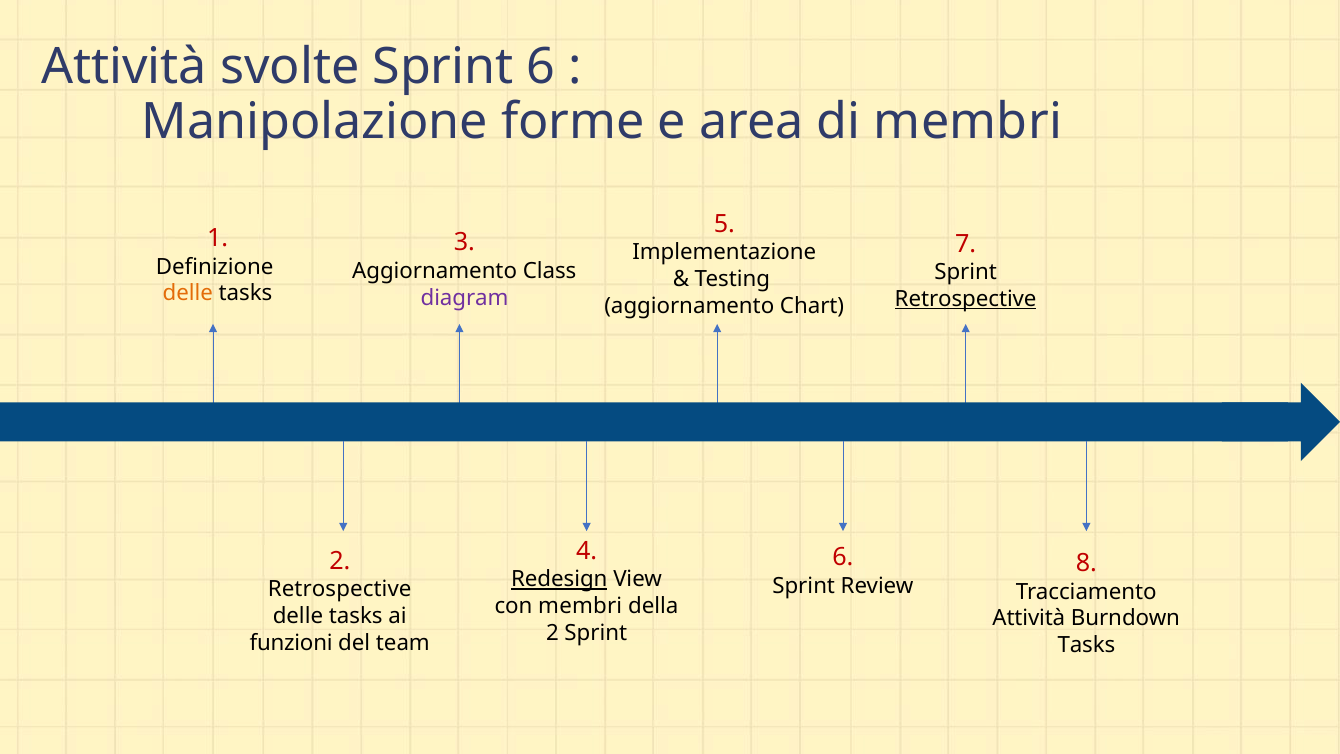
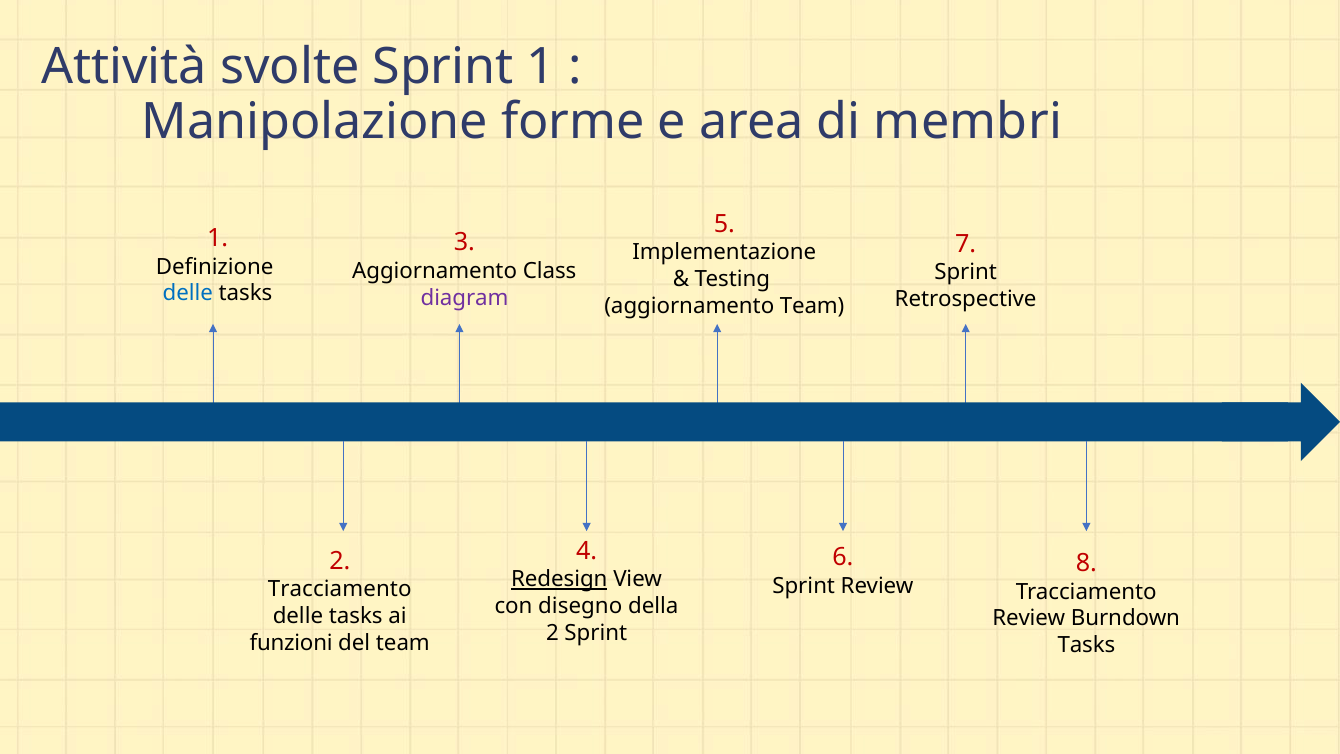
Sprint 6: 6 -> 1 (541, 67)
delle colour: orange -> blue (188, 293)
Retrospective underline: present -> none (966, 299)
aggiornamento Chart: Chart -> Team (812, 306)
Retrospective: Retrospective -> Tracciamento (340, 589)
con membri: membri -> disegno (580, 606)
Attività: Attività -> Review (1029, 618)
